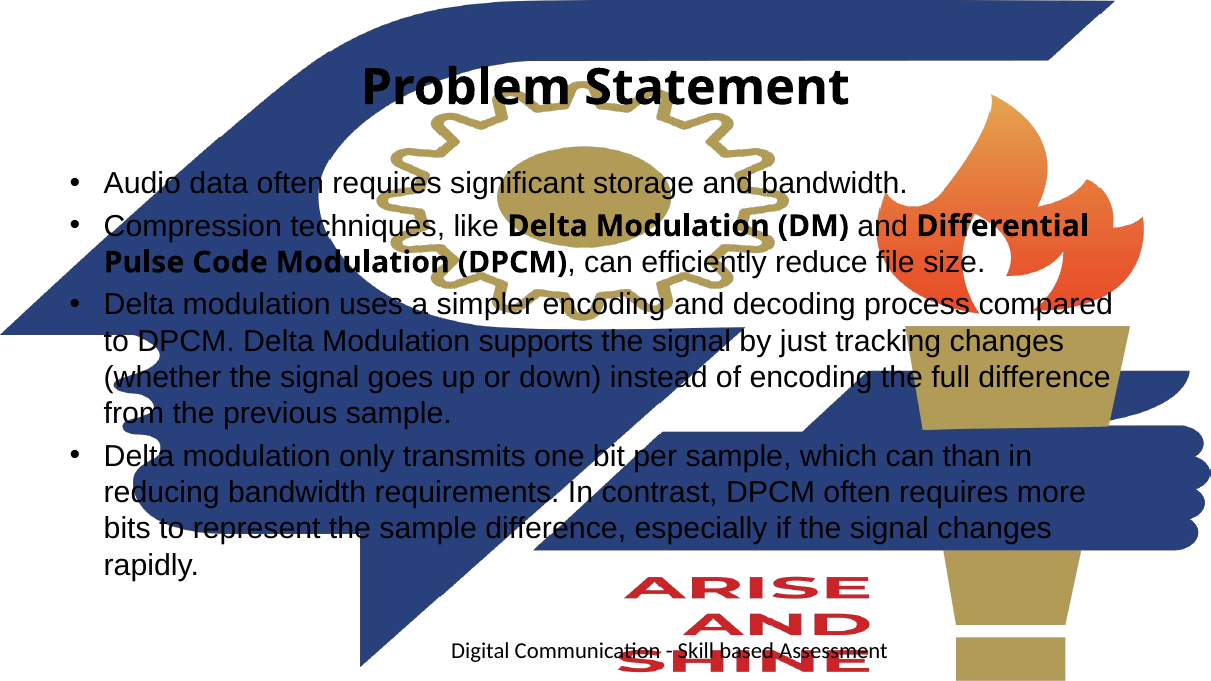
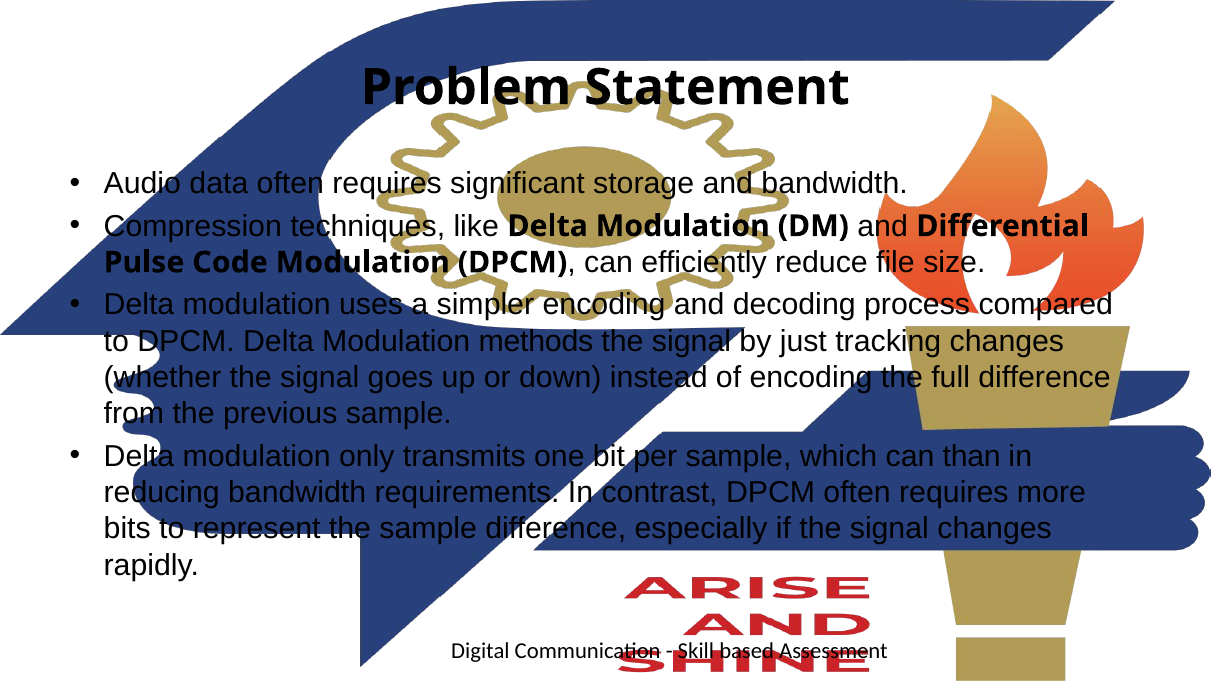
supports: supports -> methods (536, 341)
